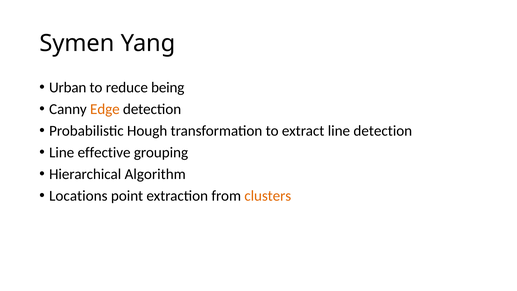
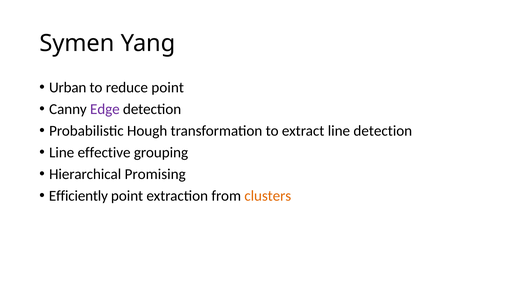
reduce being: being -> point (168, 87)
Edge colour: orange -> purple (105, 109)
Algorithm: Algorithm -> Promising (155, 174)
Locations: Locations -> Efficiently (78, 196)
